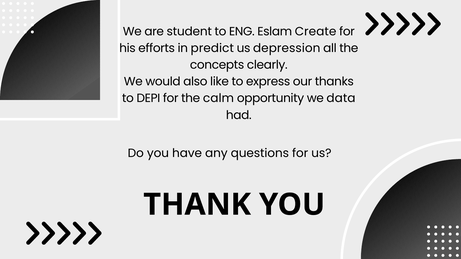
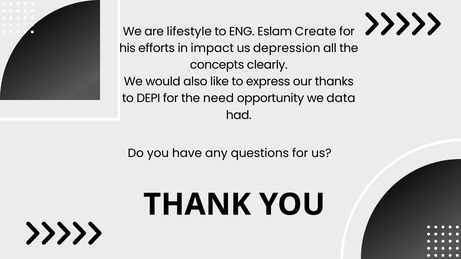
student: student -> lifestyle (189, 32)
predict: predict -> impact (212, 48)
calm: calm -> need (218, 98)
